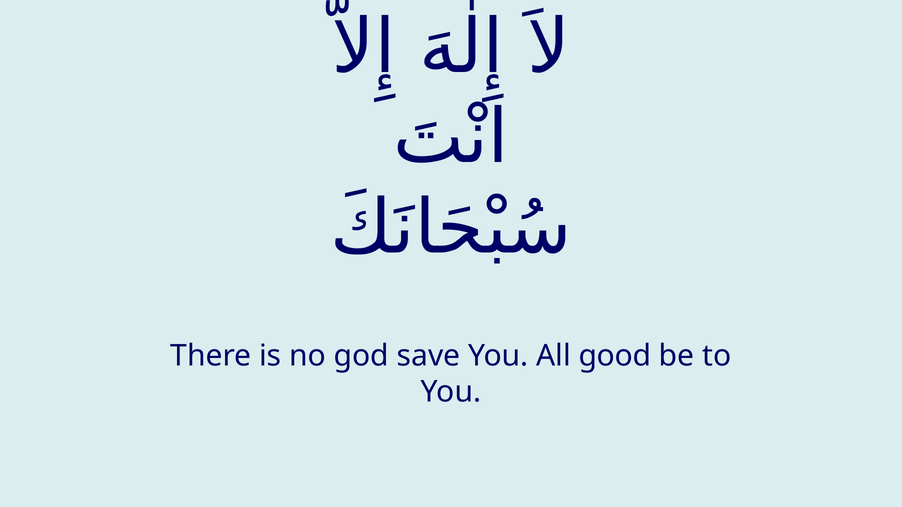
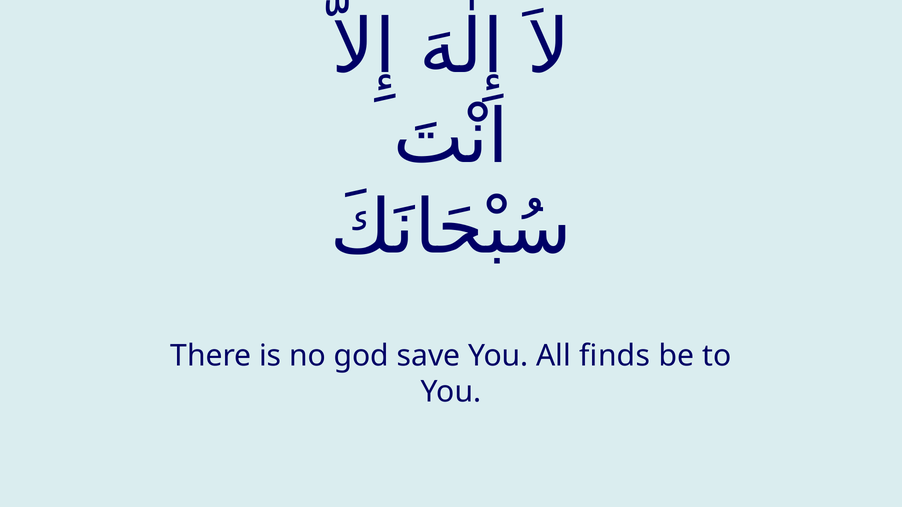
good: good -> finds (615, 356)
